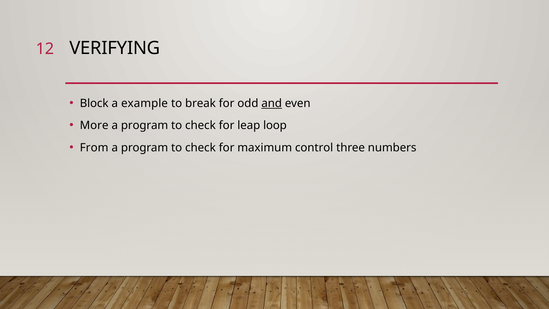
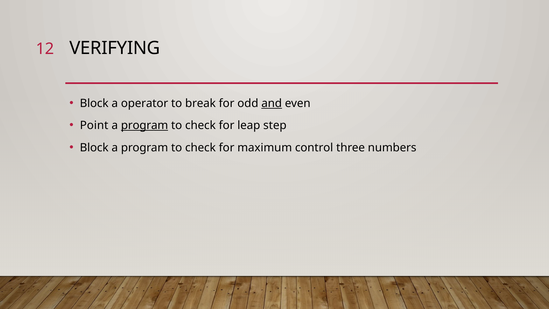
example: example -> operator (145, 103)
More: More -> Point (94, 125)
program underline: none -> present (145, 125)
loop: loop -> step (275, 125)
From: From -> Block (94, 148)
